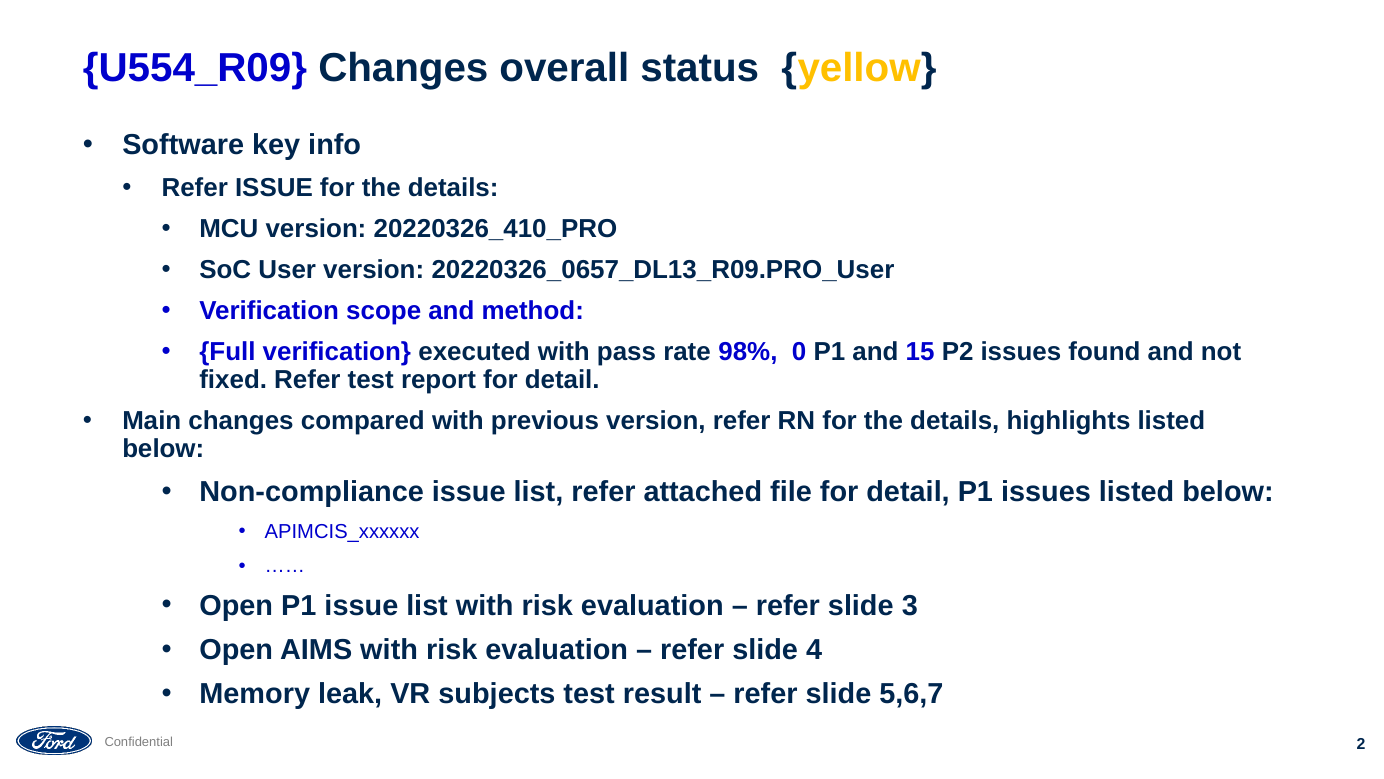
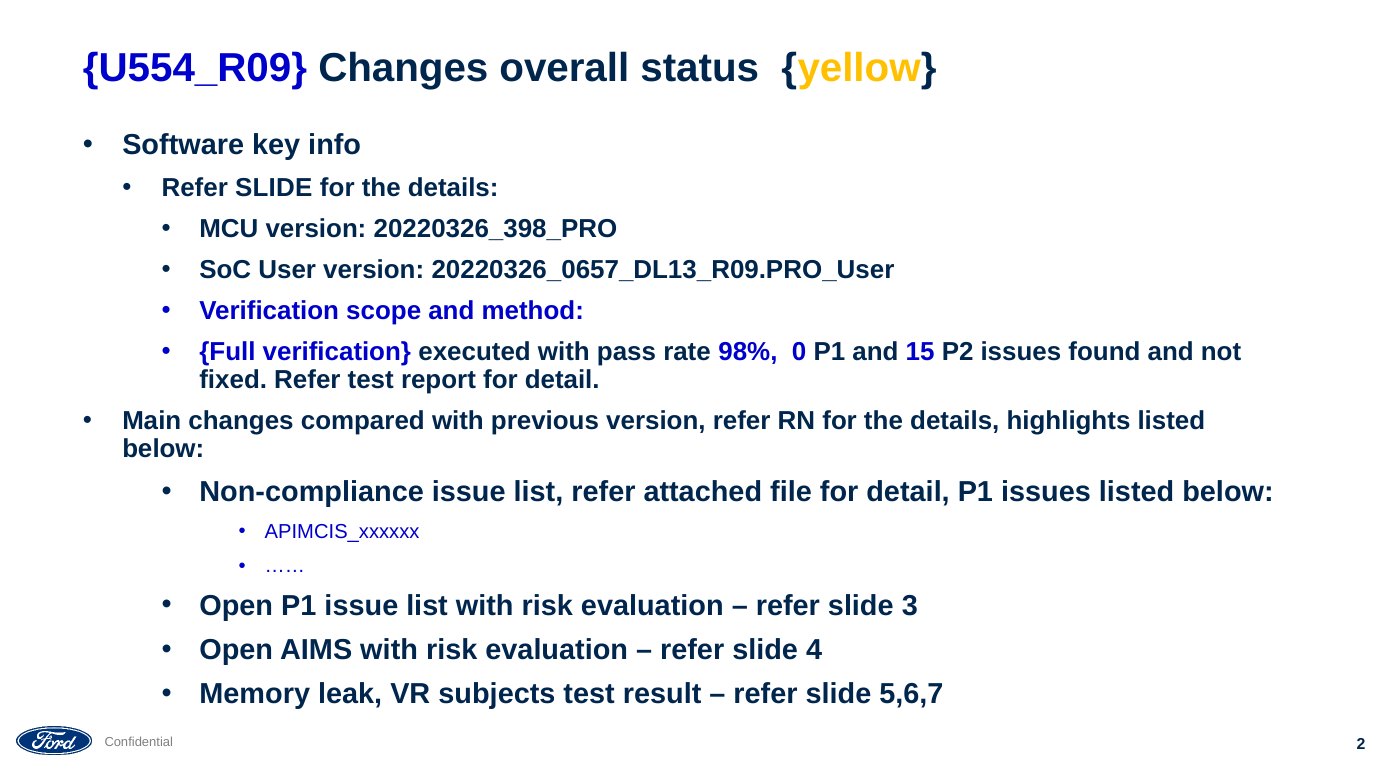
ISSUE: ISSUE -> SLIDE (274, 188)
20220326_410_PRO: 20220326_410_PRO -> 20220326_398_PRO (495, 229)
